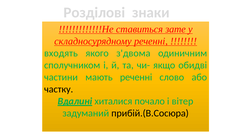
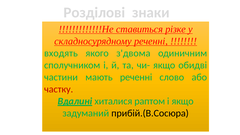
зате: зате -> різке (176, 29)
частку colour: black -> red (59, 89)
почало: почало -> раптом (150, 101)
і вітер: вітер -> якщо (183, 101)
